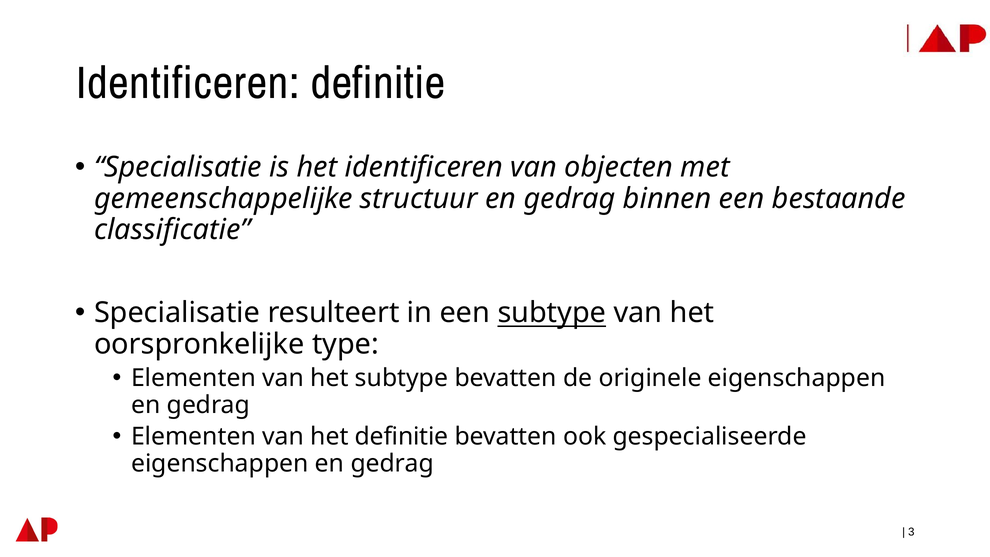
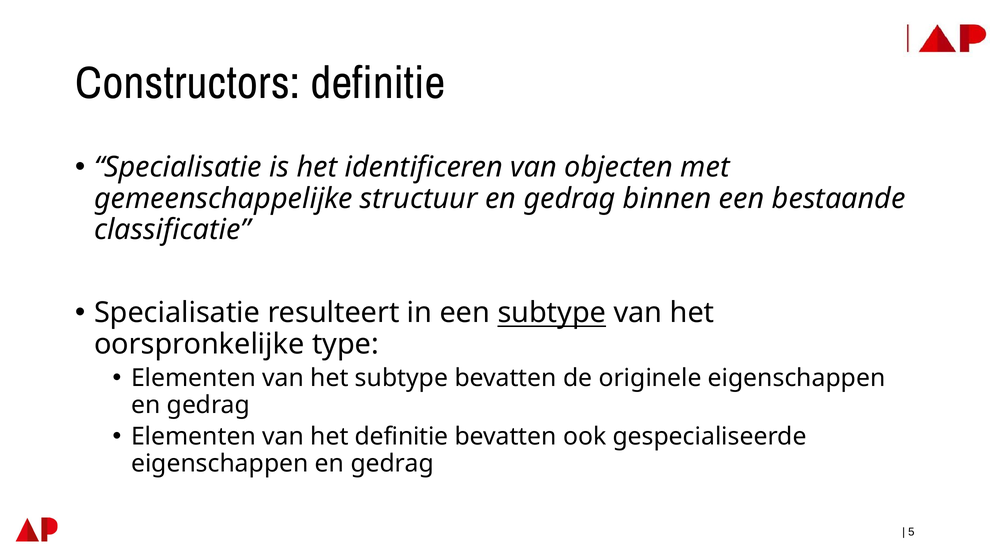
Identificeren: Identificeren -> Constructors (188, 83)
3: 3 -> 5 (911, 532)
